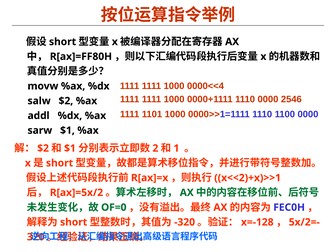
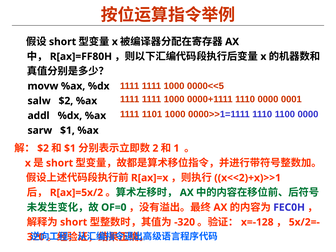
0000<<4: 0000<<4 -> 0000<<5 (205, 86)
2546: 2546 -> 0001 (291, 99)
